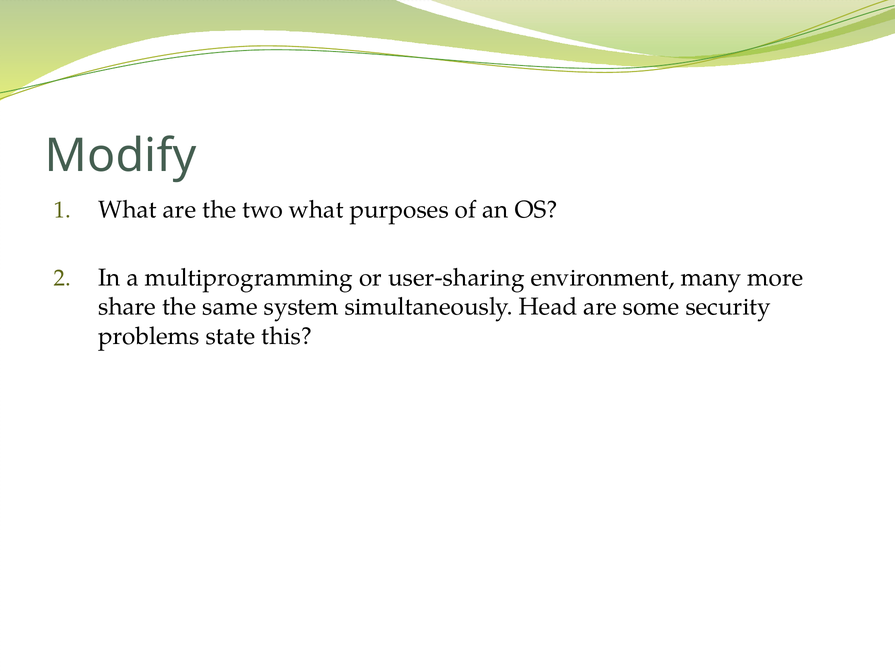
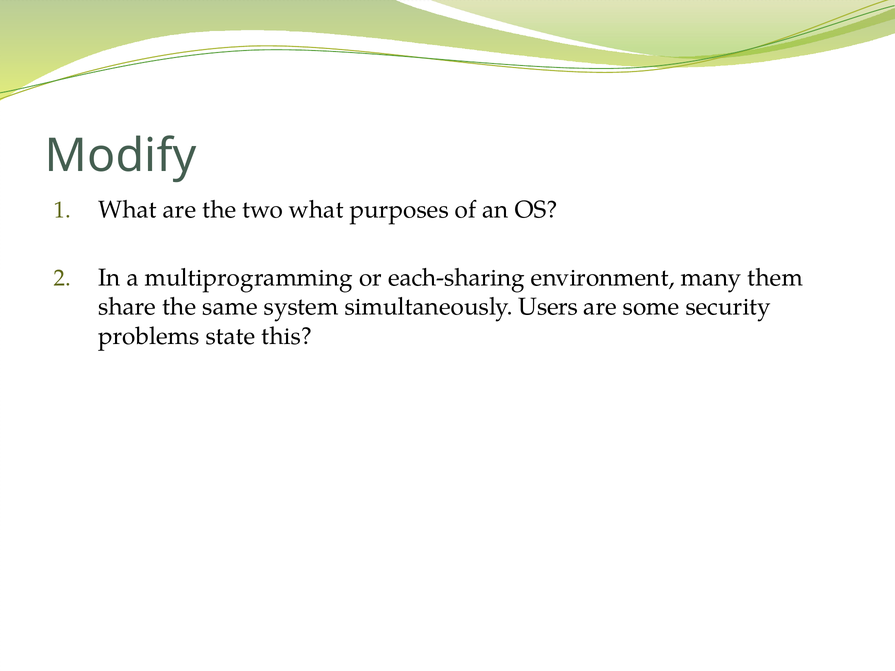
user-sharing: user-sharing -> each-sharing (456, 278)
more: more -> them (775, 278)
Head: Head -> Users (548, 307)
